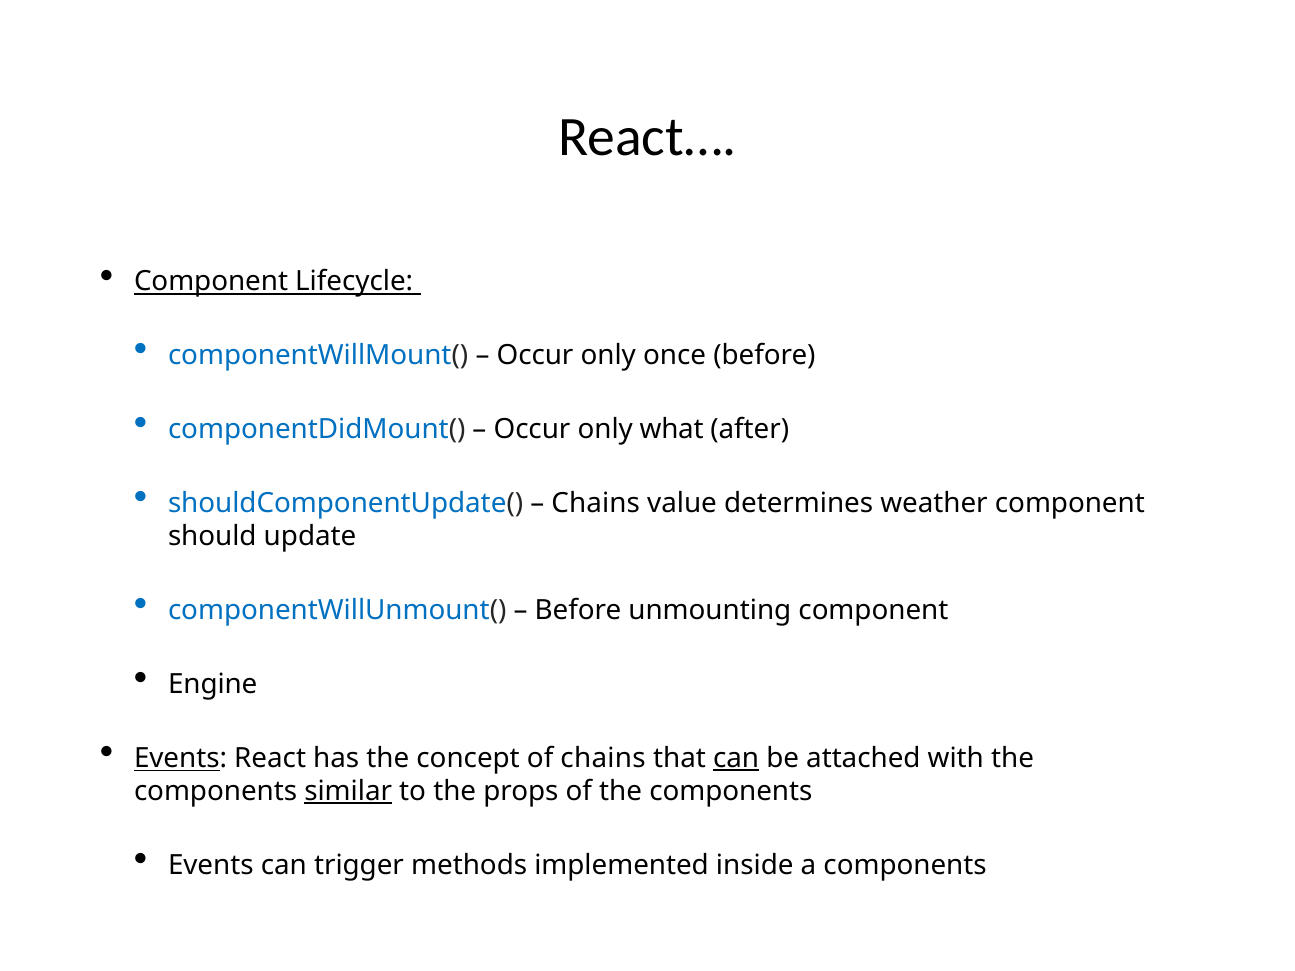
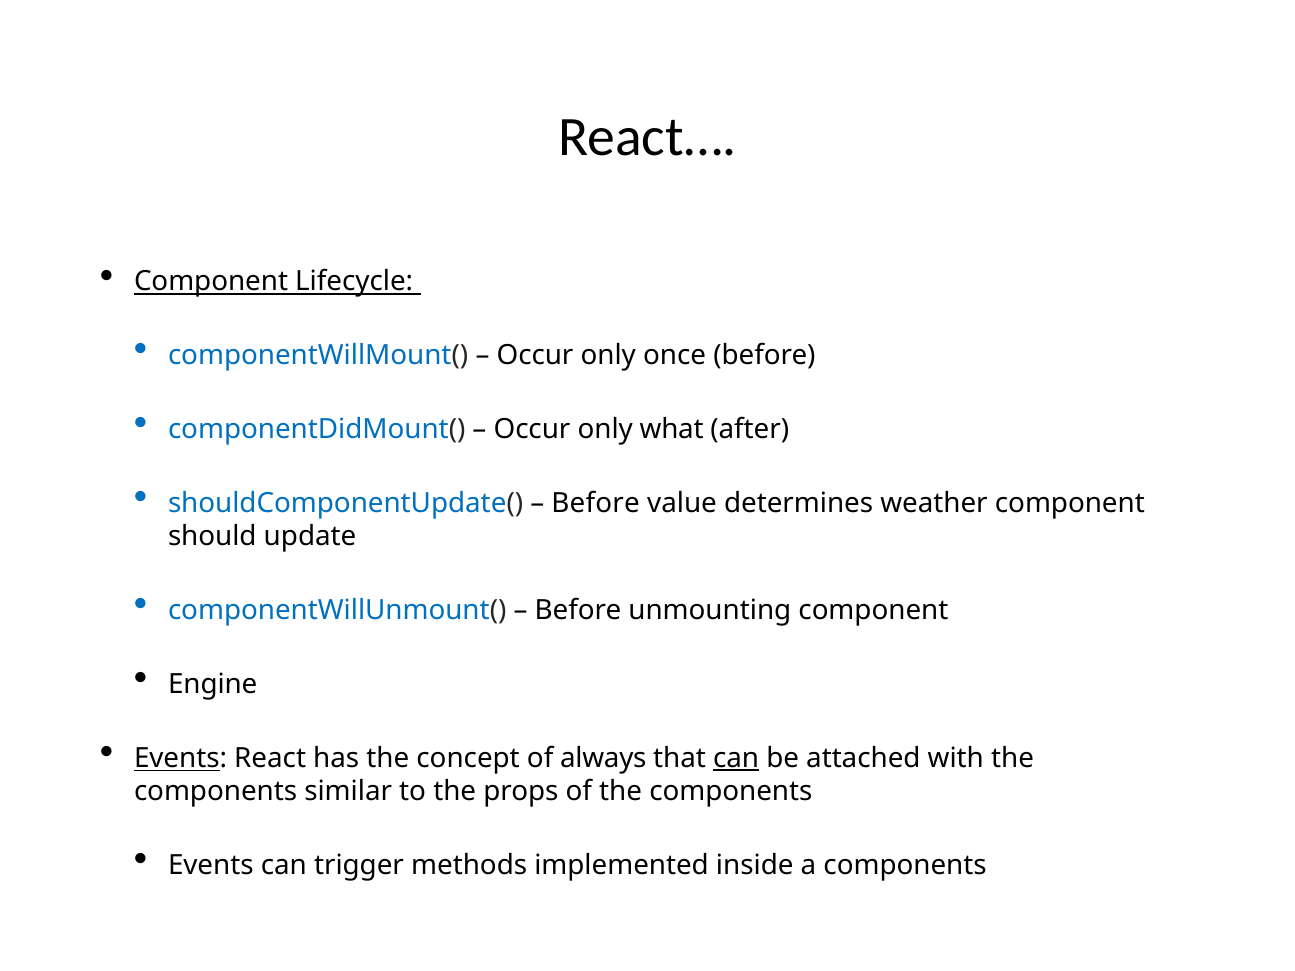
Chains: Chains -> Before (596, 503)
of chains: chains -> always (603, 758)
similar underline: present -> none (348, 792)
